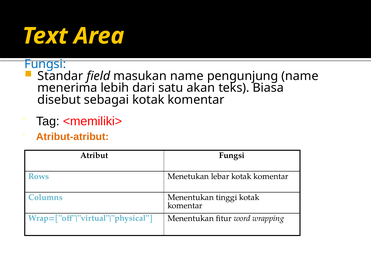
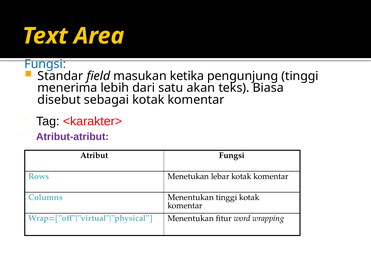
masukan name: name -> ketika (187, 76)
pengunjung name: name -> tinggi (300, 76)
<memiliki>: <memiliki> -> <karakter> (92, 121)
Atribut-atribut colour: orange -> purple (72, 137)
